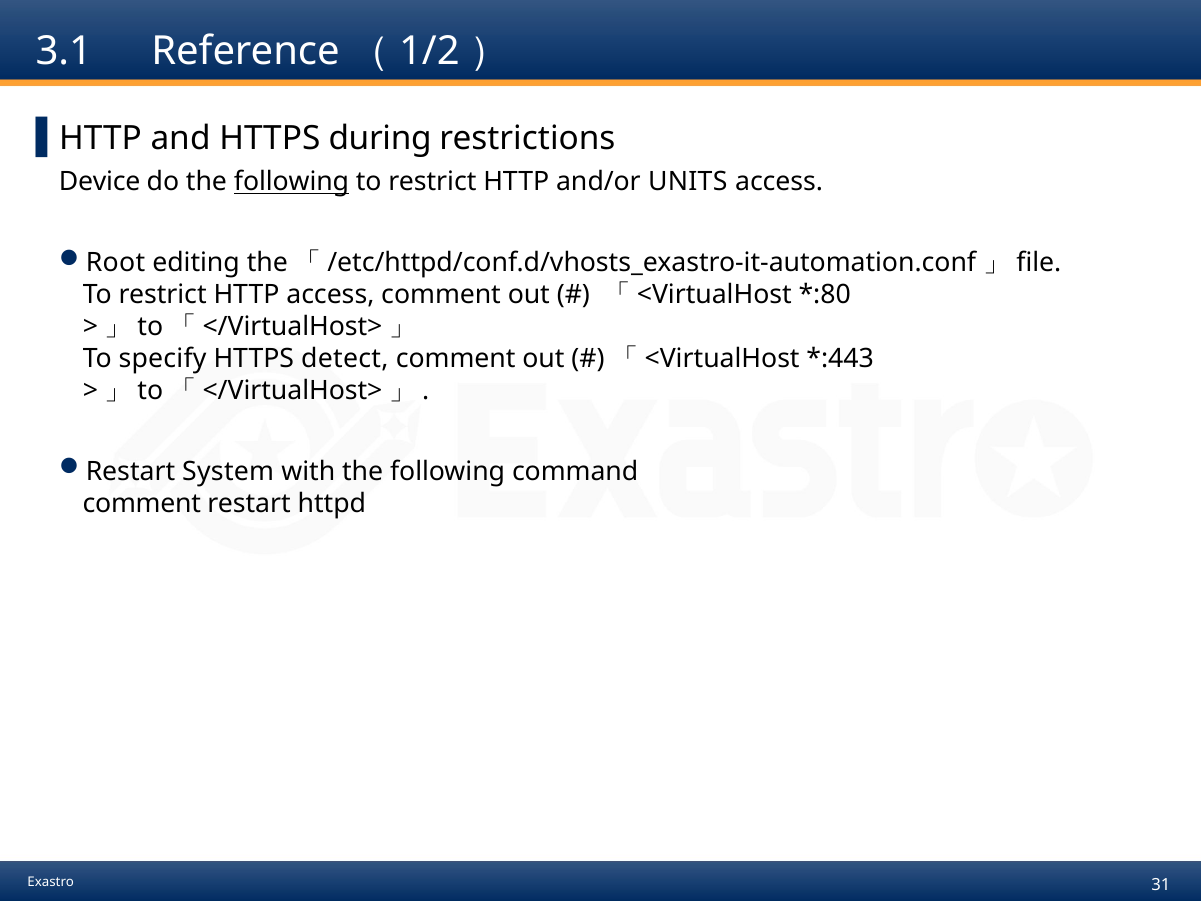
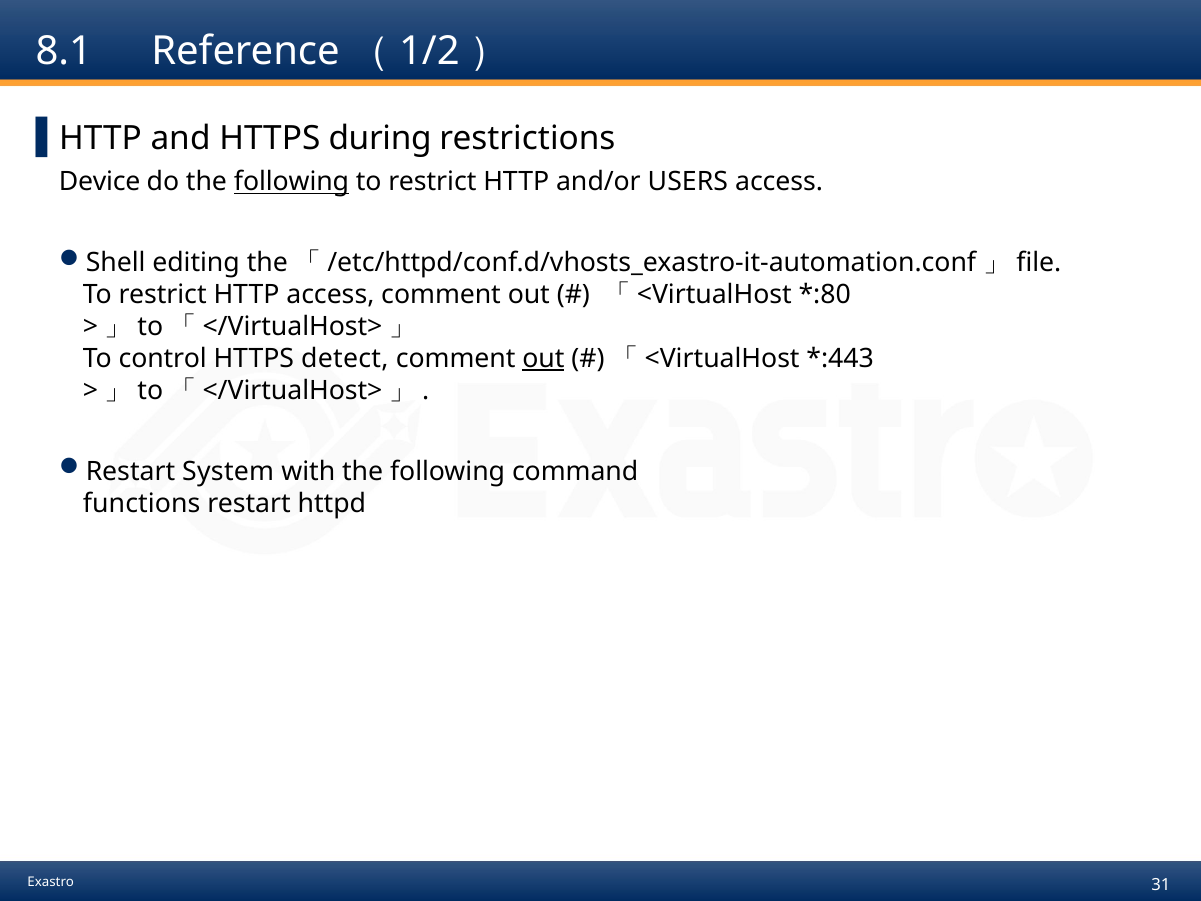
3.1: 3.1 -> 8.1 (64, 51)
UNITS: UNITS -> USERS (688, 182)
Root: Root -> Shell (116, 263)
specify: specify -> control (163, 359)
out underline: none -> present (543, 359)
comment: comment -> functions (142, 503)
